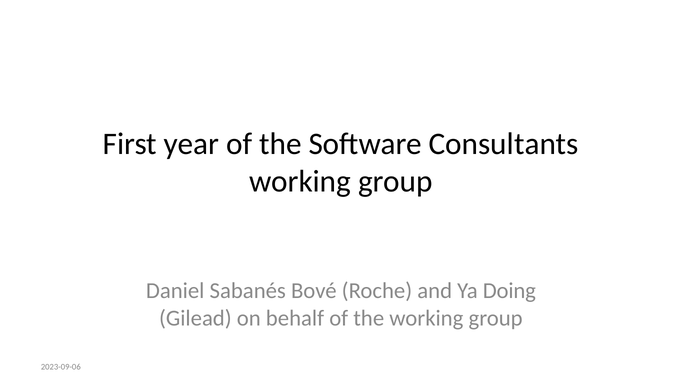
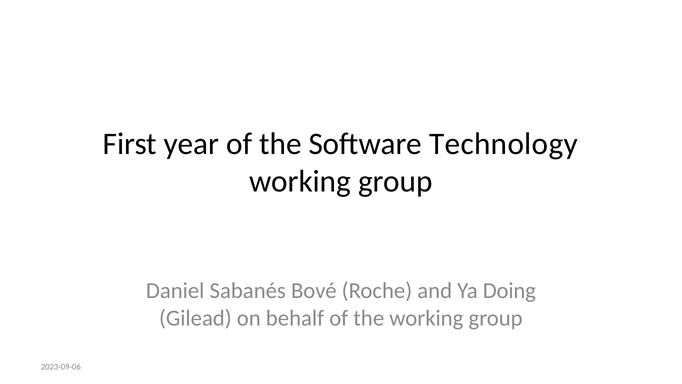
Consultants: Consultants -> Technology (503, 144)
